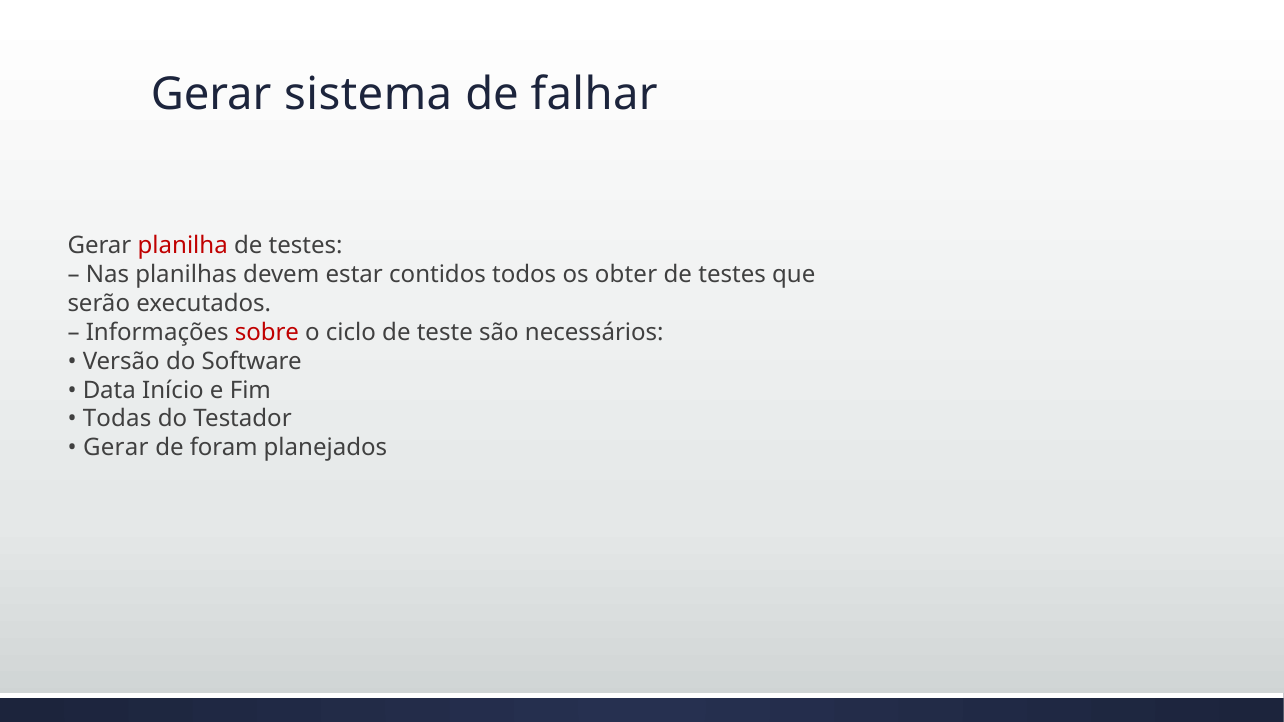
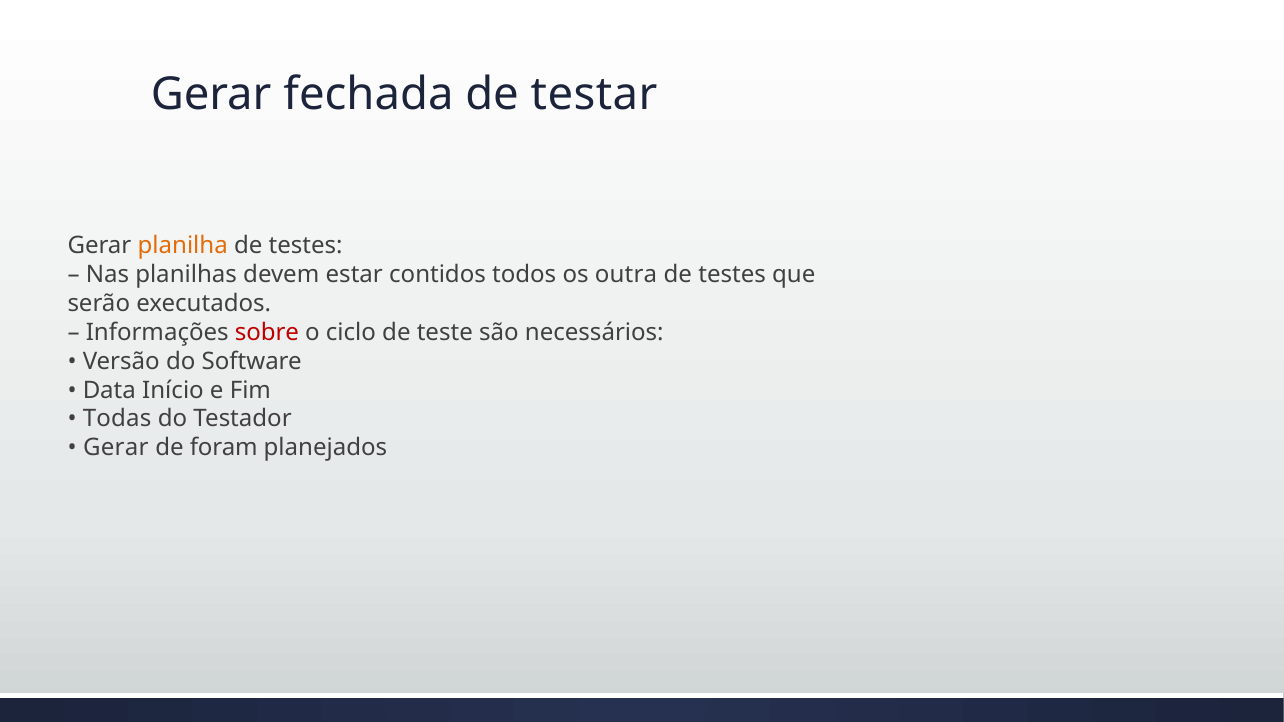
sistema: sistema -> fechada (368, 95)
falhar: falhar -> testar (594, 95)
planilha colour: red -> orange (183, 246)
obter: obter -> outra (626, 275)
